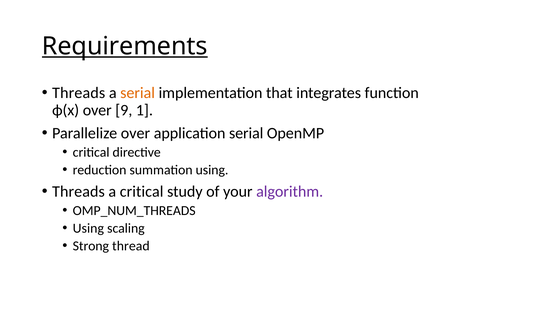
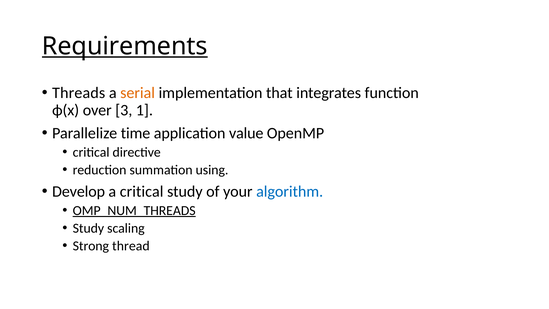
9: 9 -> 3 (124, 110)
Parallelize over: over -> time (136, 133)
application serial: serial -> value (246, 133)
Threads: Threads -> Develop (79, 191)
algorithm colour: purple -> blue (290, 191)
OMP_NUM_THREADS underline: none -> present (134, 210)
Using: Using -> Study (88, 228)
